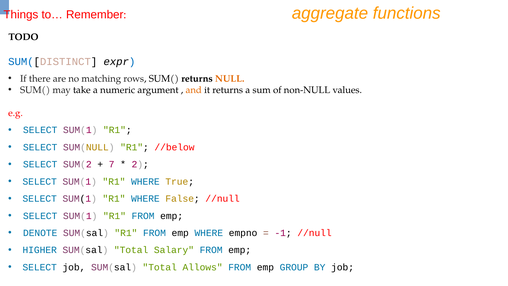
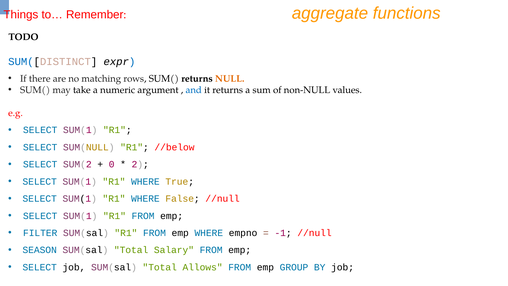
and colour: orange -> blue (194, 90)
7: 7 -> 0 (112, 164)
DENOTE: DENOTE -> FILTER (40, 233)
HIGHER: HIGHER -> SEASON (40, 250)
